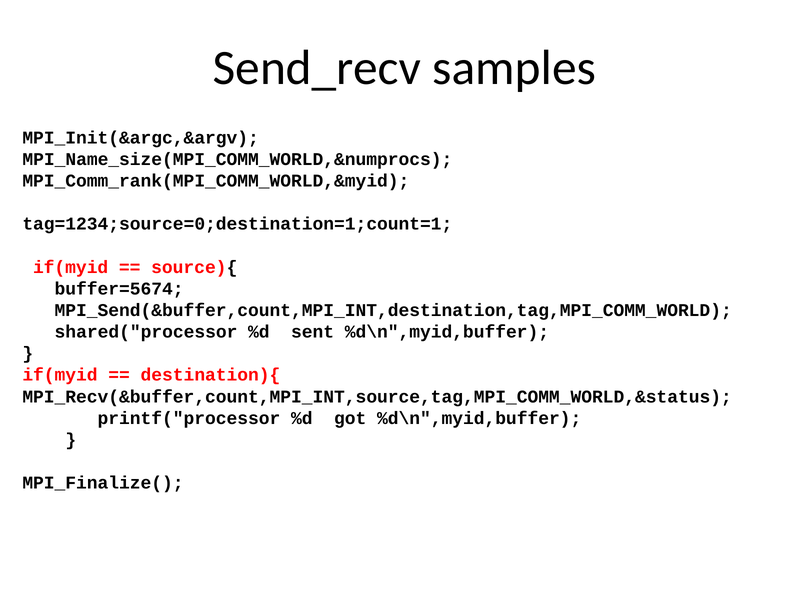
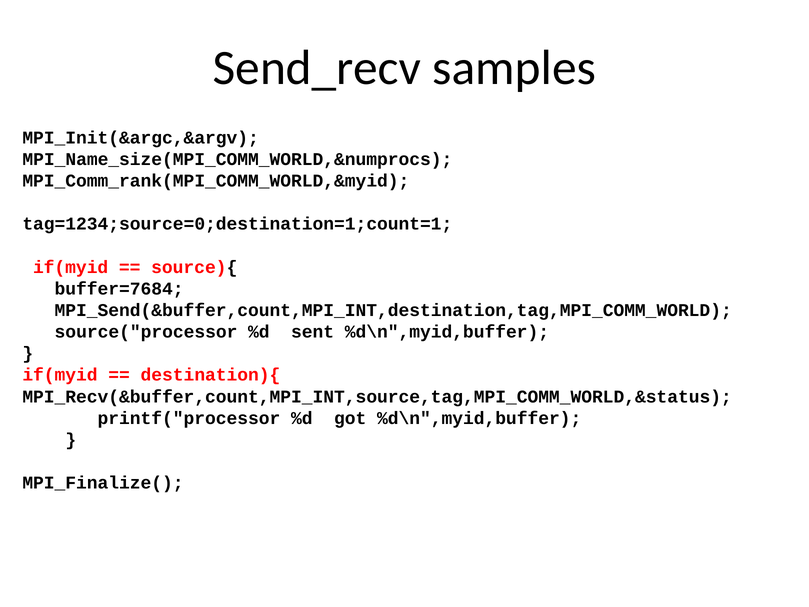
buffer=5674: buffer=5674 -> buffer=7684 (119, 289)
shared("processor: shared("processor -> source("processor (146, 332)
